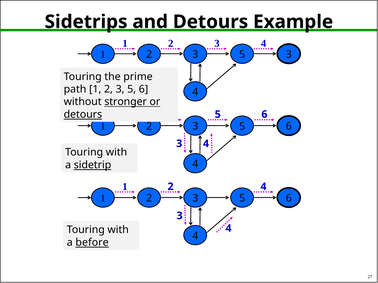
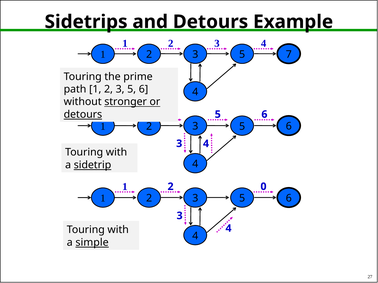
3: 3 -> 7 (289, 55)
2 4: 4 -> 0 (263, 187)
before: before -> simple (92, 243)
